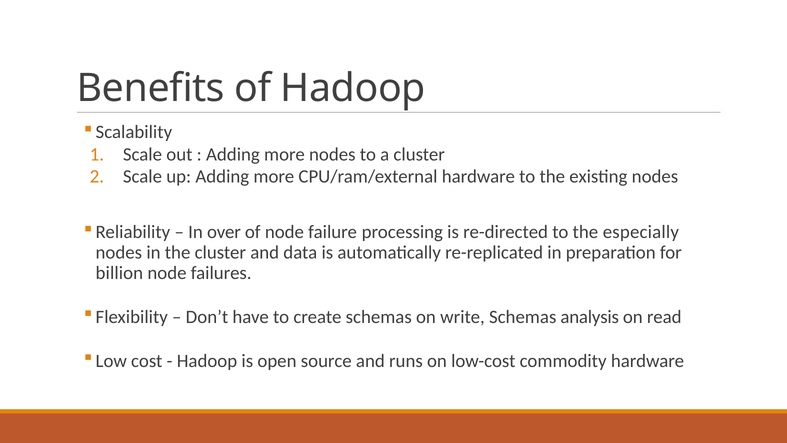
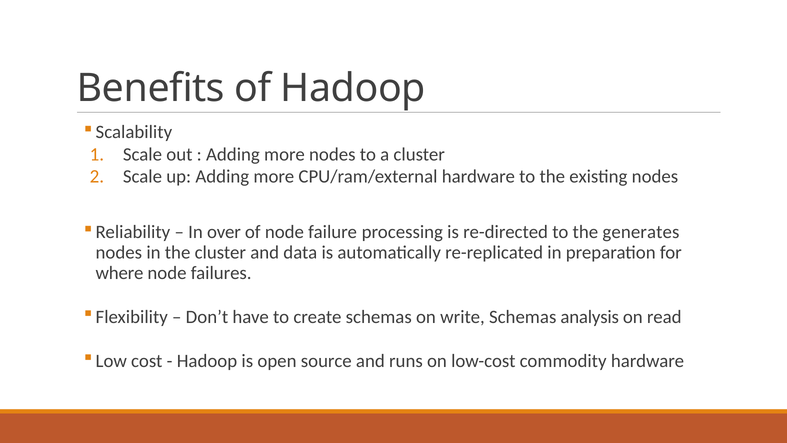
especially: especially -> generates (641, 232)
billion: billion -> where (120, 273)
